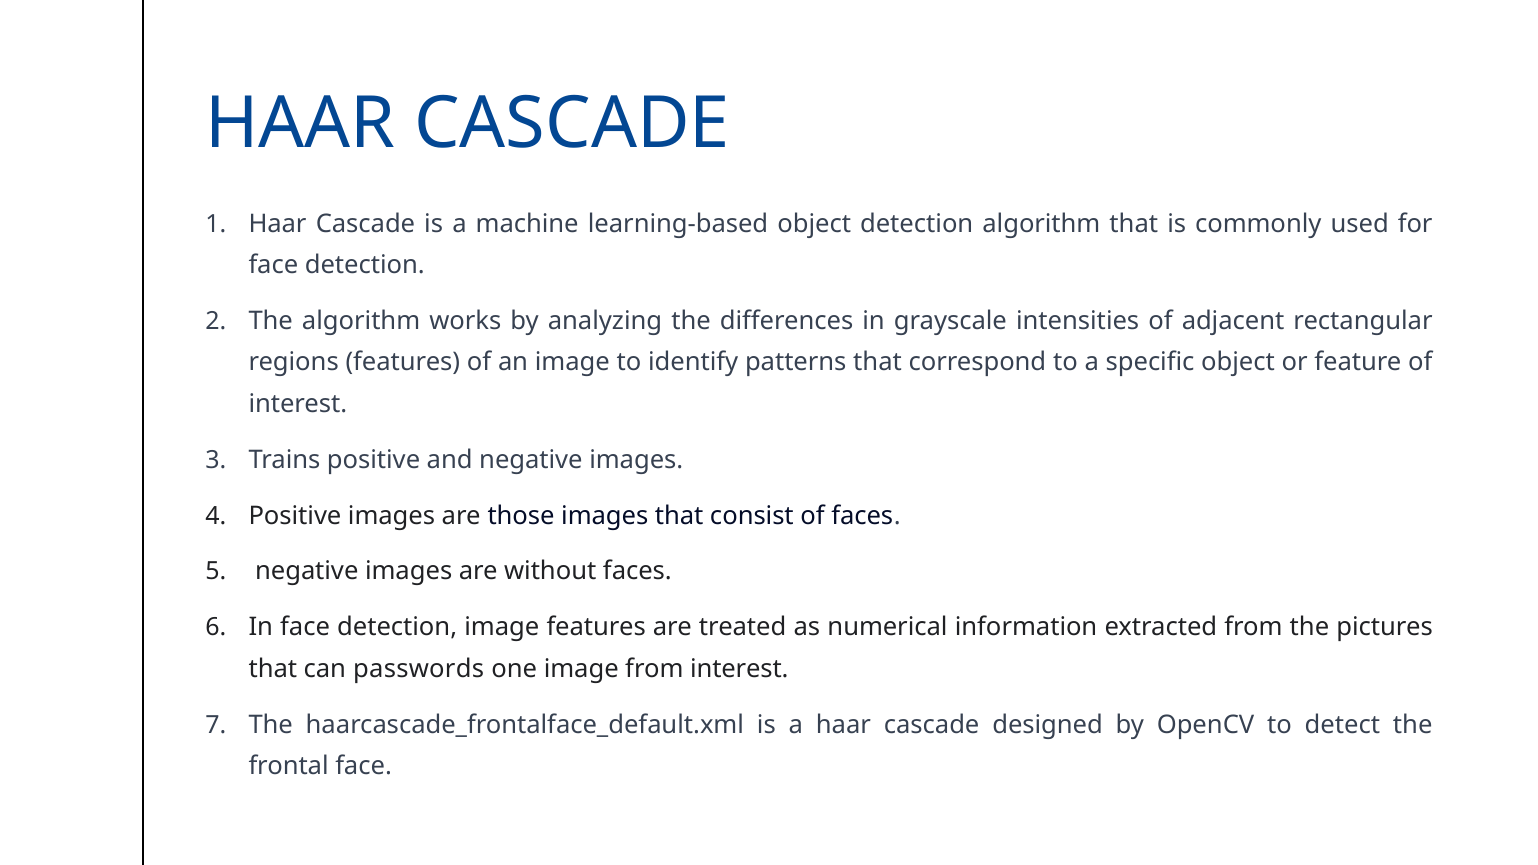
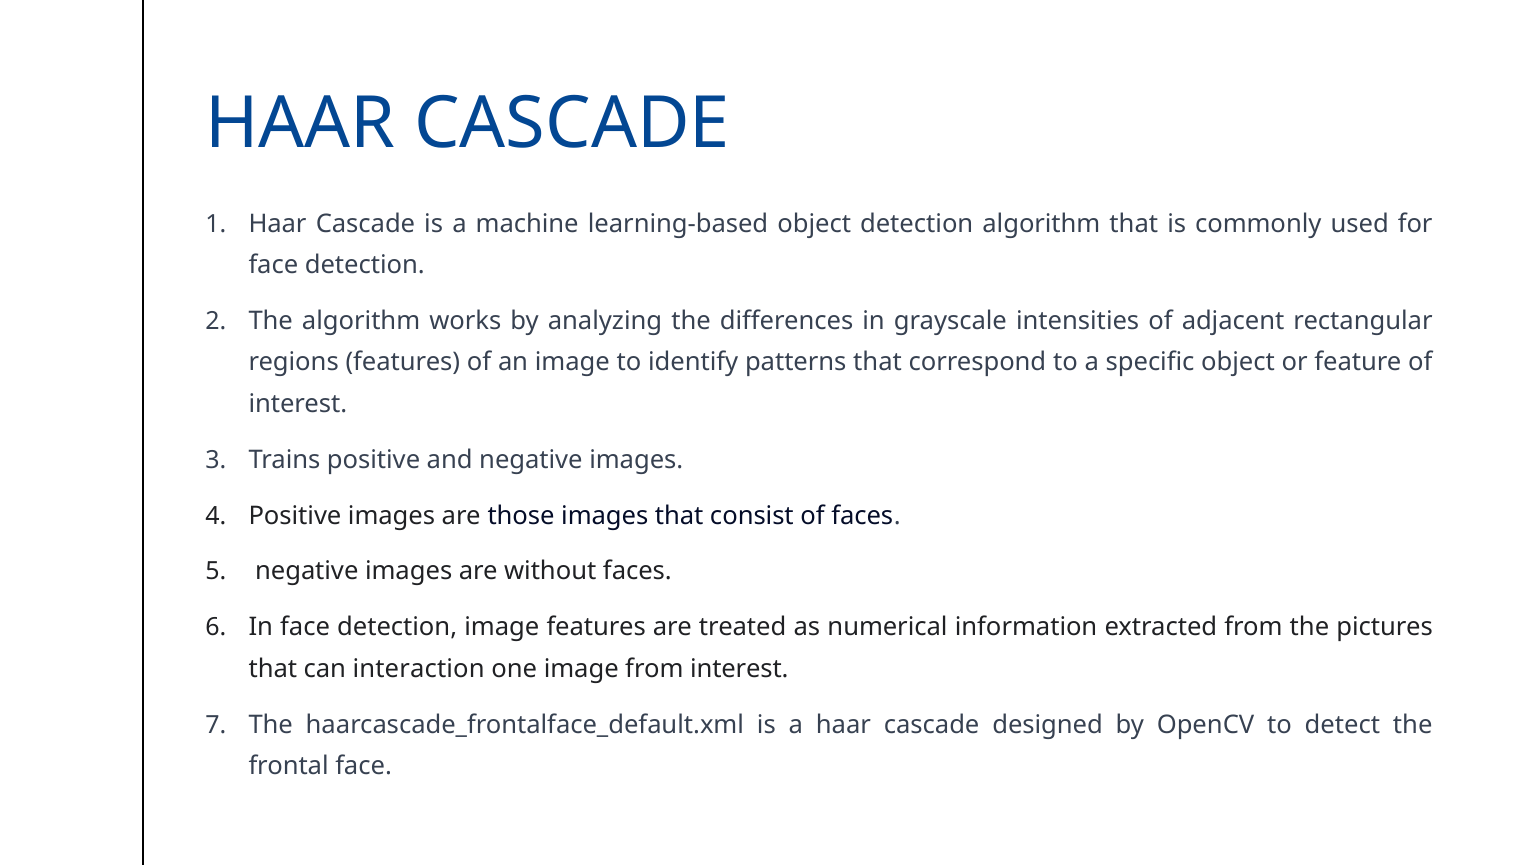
passwords: passwords -> interaction (419, 669)
